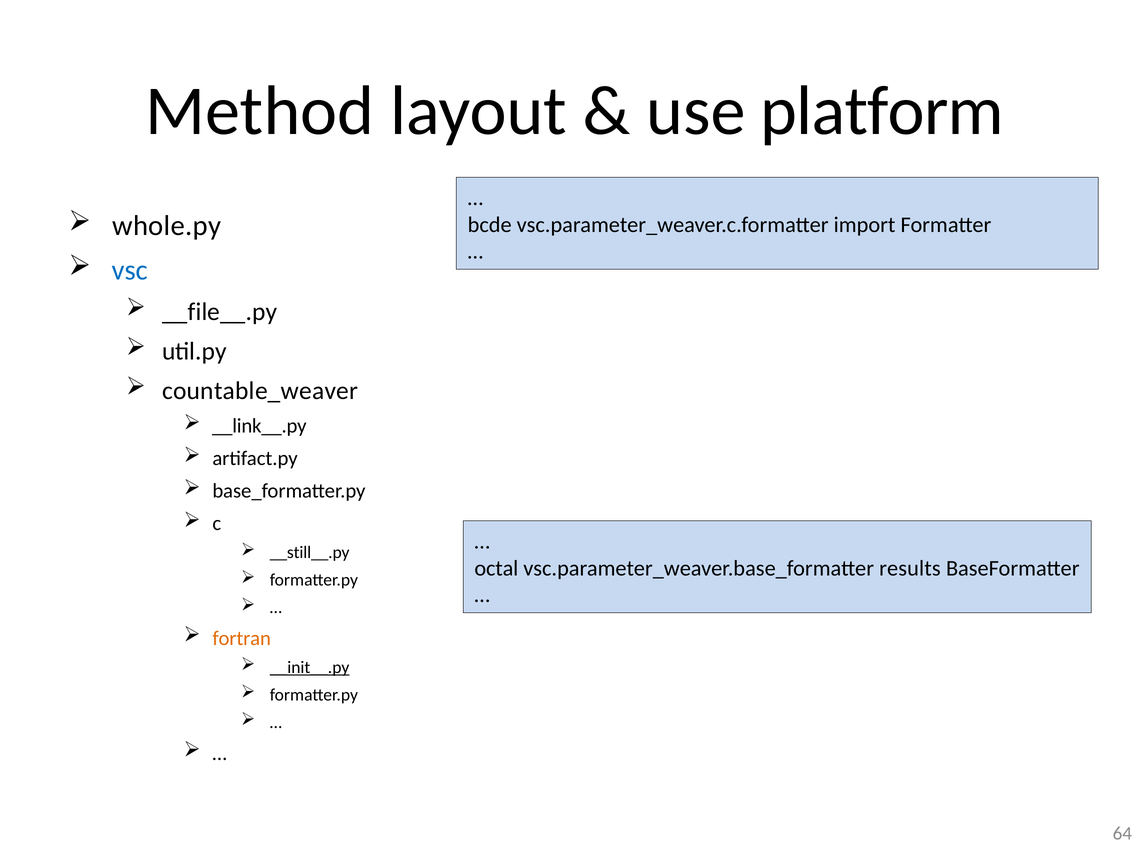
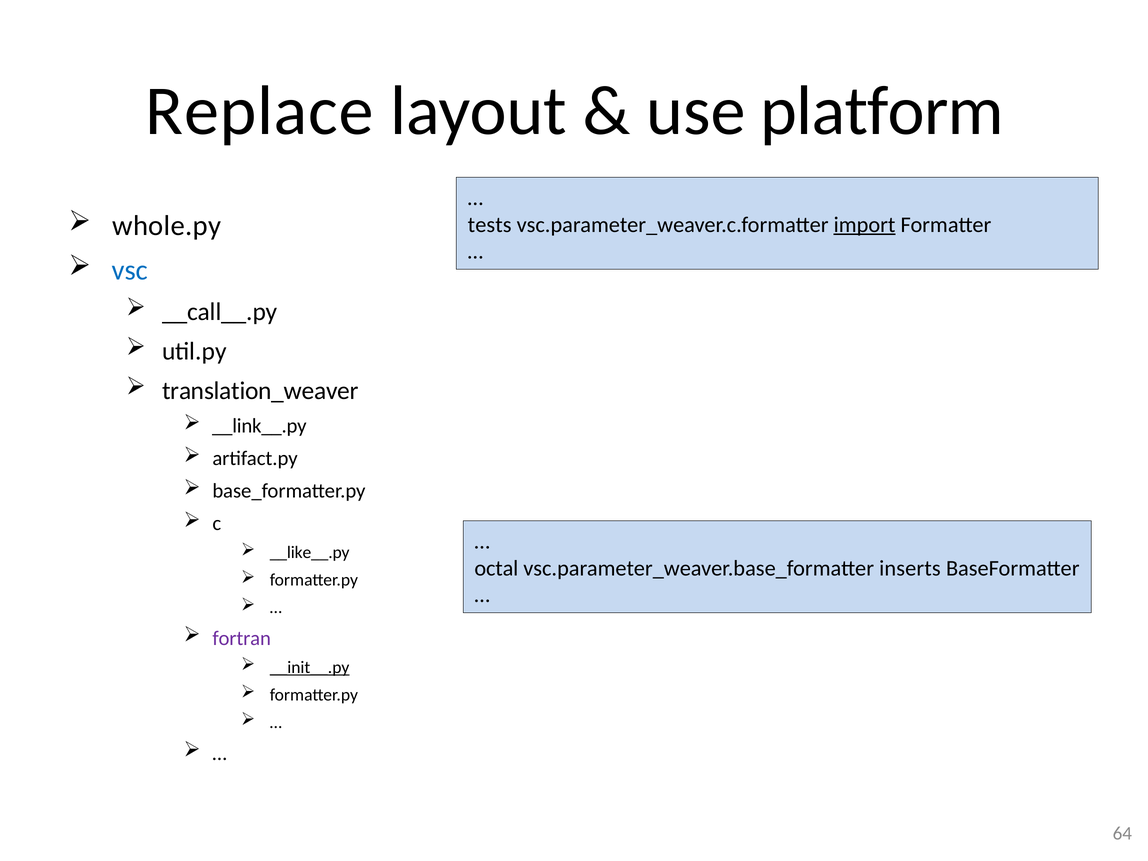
Method: Method -> Replace (259, 111)
bcde: bcde -> tests (490, 225)
import underline: none -> present (865, 225)
__file__.py: __file__.py -> __call__.py (220, 312)
countable_weaver: countable_weaver -> translation_weaver (260, 391)
__still__.py: __still__.py -> __like__.py (310, 553)
results: results -> inserts (910, 568)
fortran colour: orange -> purple (242, 638)
